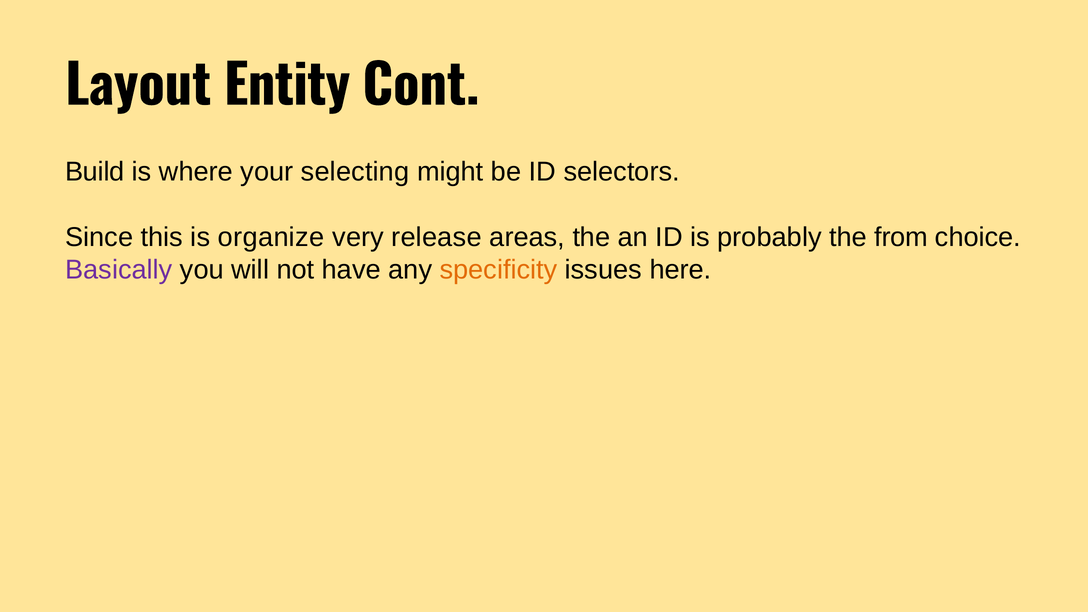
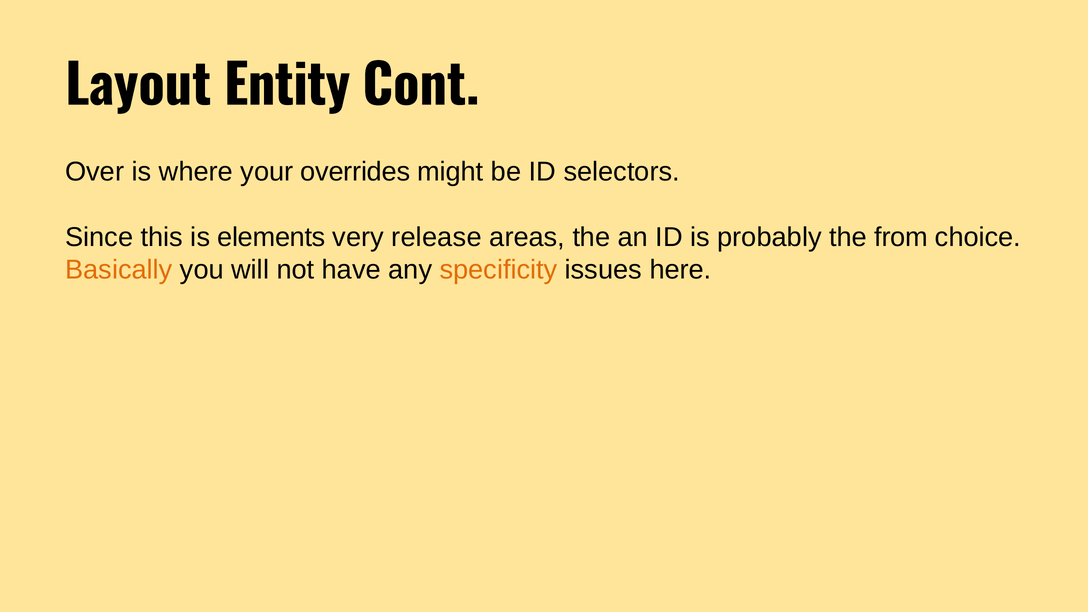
Build: Build -> Over (95, 172)
selecting: selecting -> overrides (355, 172)
organize: organize -> elements (271, 237)
Basically colour: purple -> orange (119, 270)
